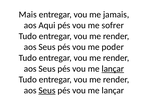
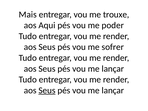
jamais: jamais -> trouxe (116, 14)
sofrer: sofrer -> poder (113, 25)
poder: poder -> sofrer (113, 47)
lançar underline: present -> none (113, 69)
